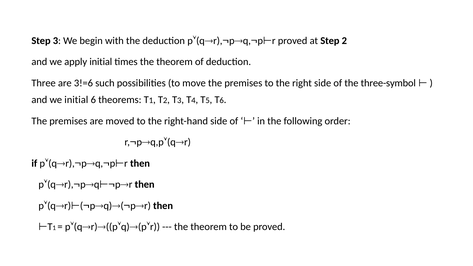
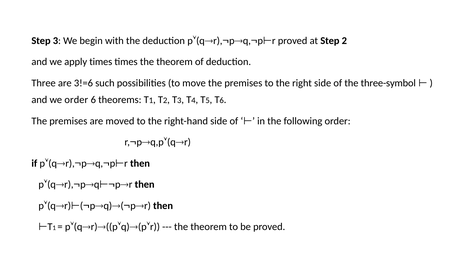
apply initial: initial -> times (101, 62)
we initial: initial -> order (76, 100)
